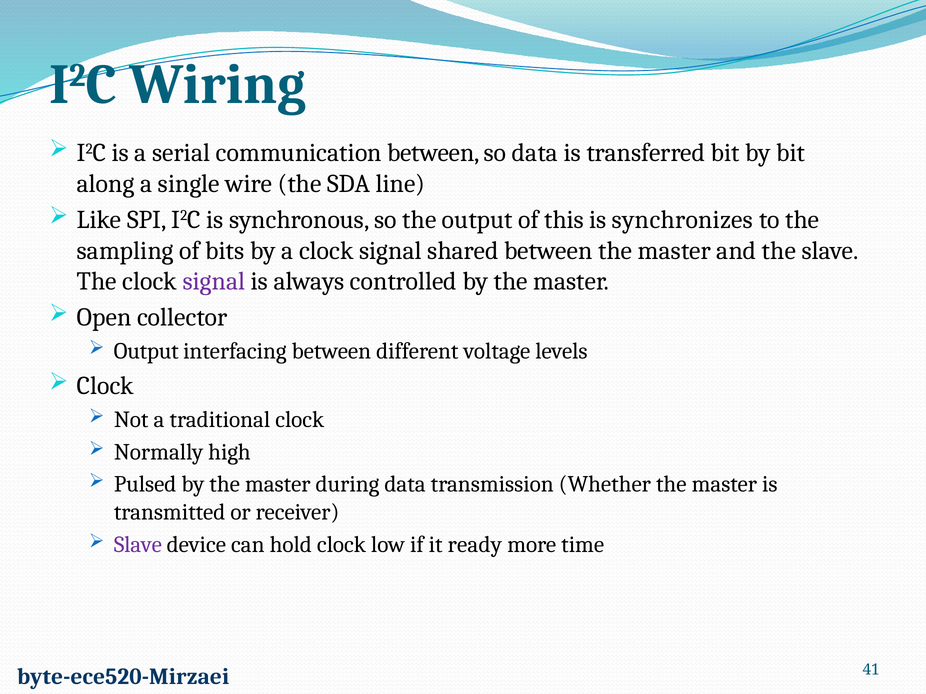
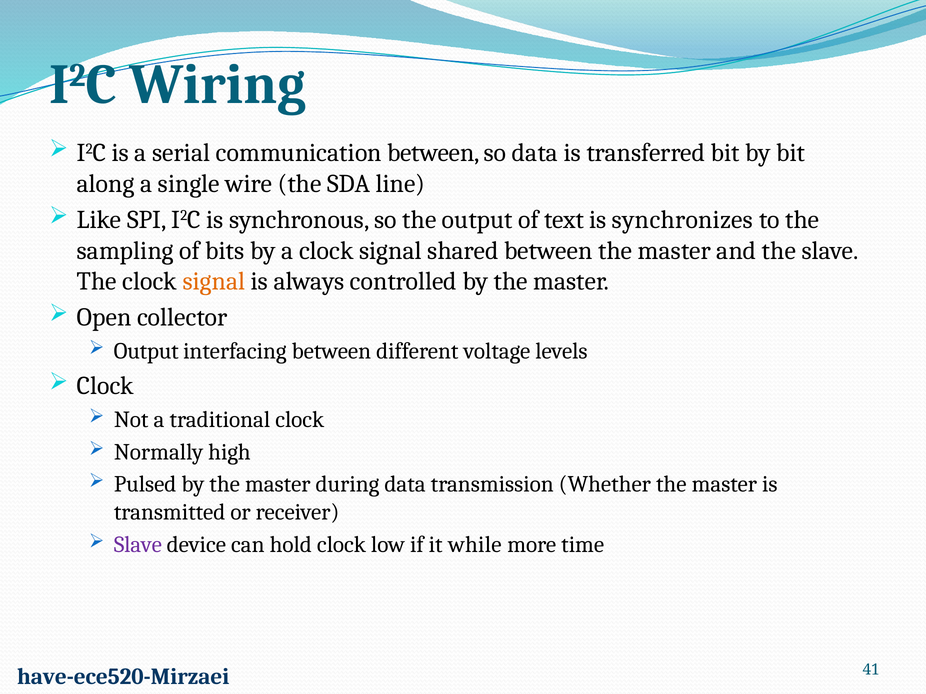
this: this -> text (564, 220)
signal colour: purple -> orange (214, 282)
ready: ready -> while (475, 545)
byte-ece520-Mirzaei: byte-ece520-Mirzaei -> have-ece520-Mirzaei (123, 677)
